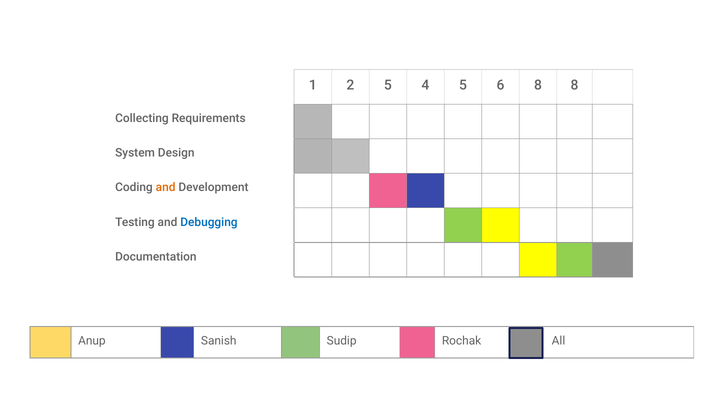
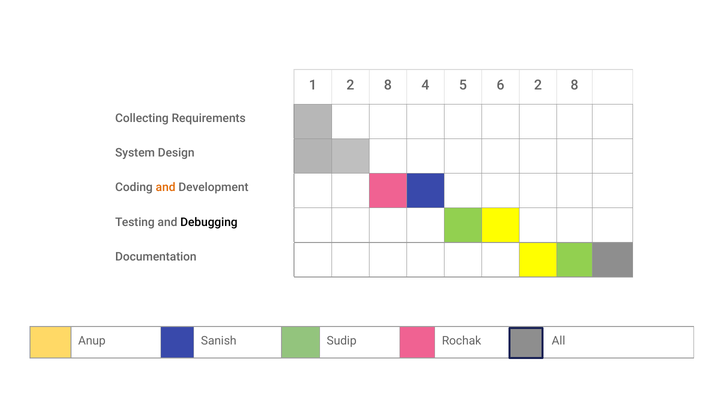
1 2 5: 5 -> 8 (388, 85)
6 8: 8 -> 2 (538, 85)
Debugging colour: blue -> black (209, 222)
